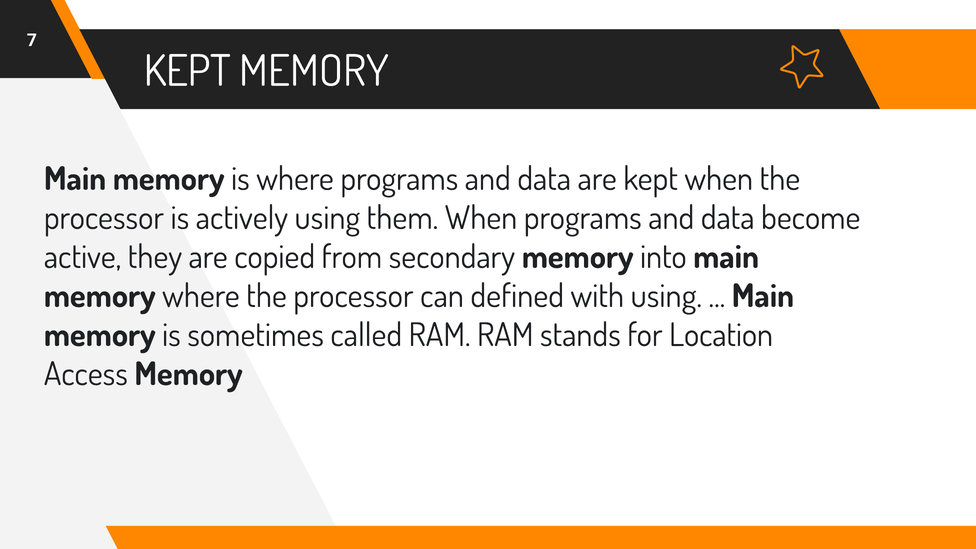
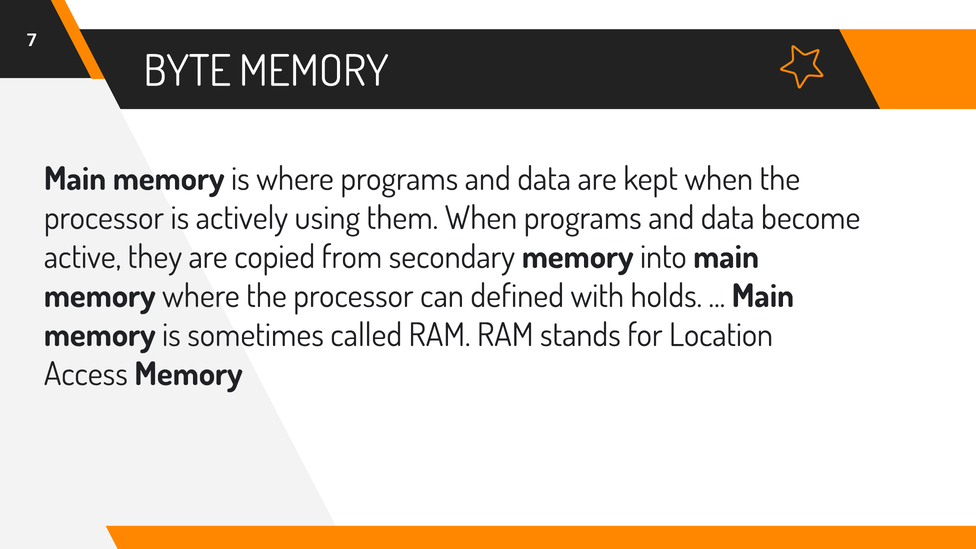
KEPT: KEPT -> BYTE (187, 71)
with using: using -> holds (666, 296)
